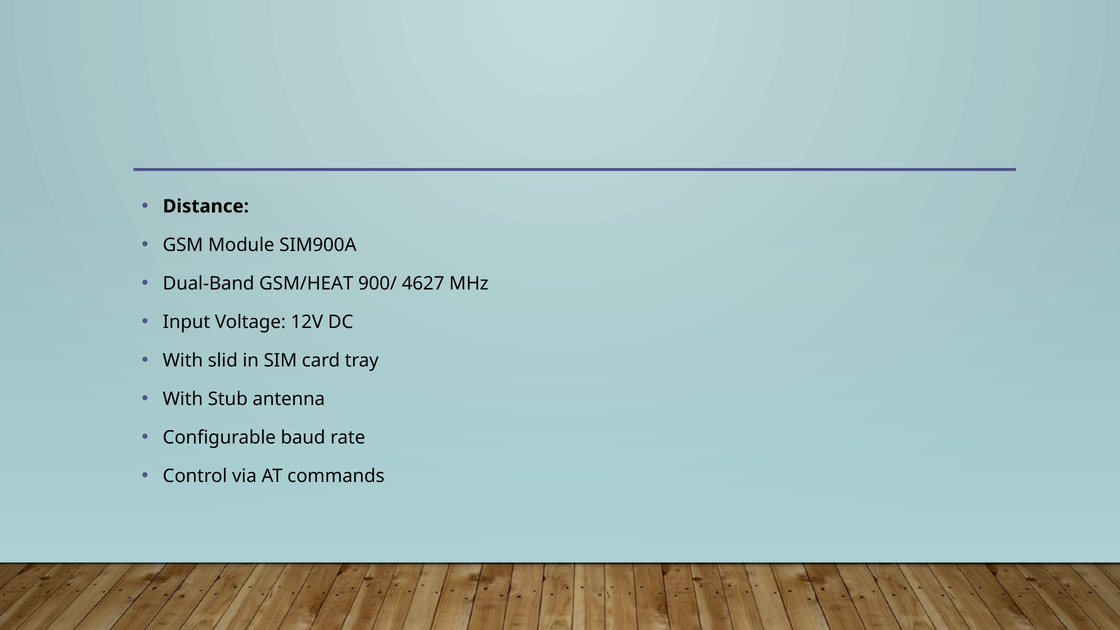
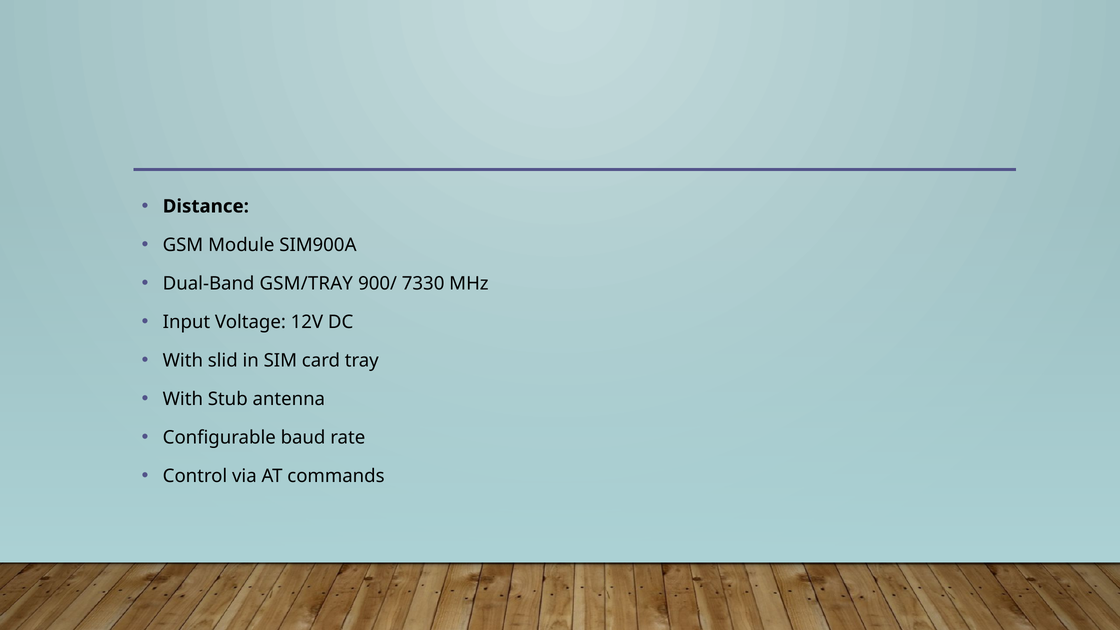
GSM/HEAT: GSM/HEAT -> GSM/TRAY (306, 283)
4627: 4627 -> 7330 (423, 283)
